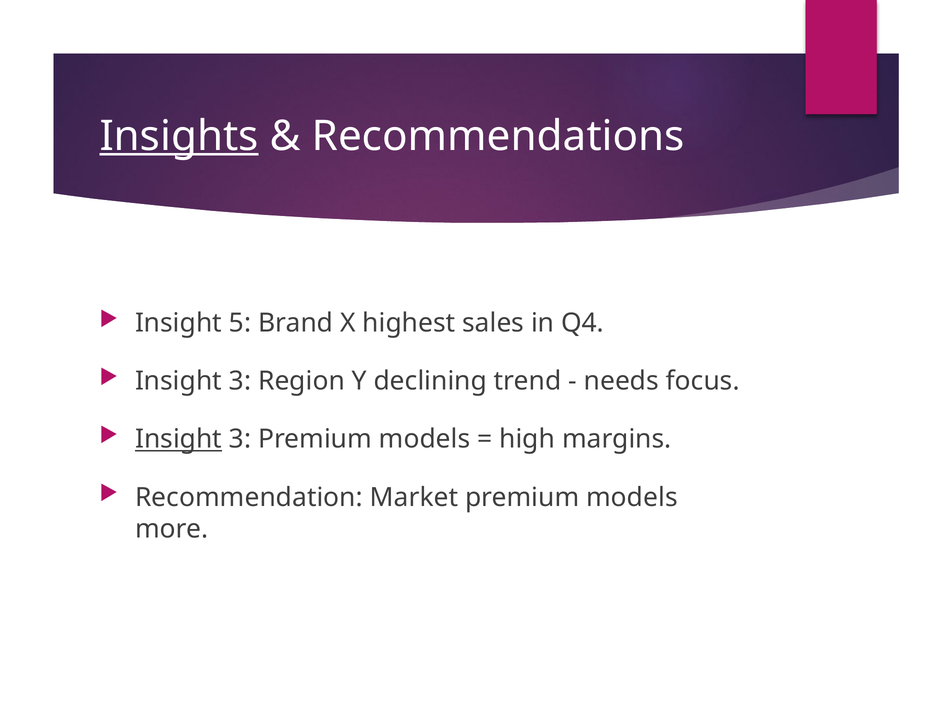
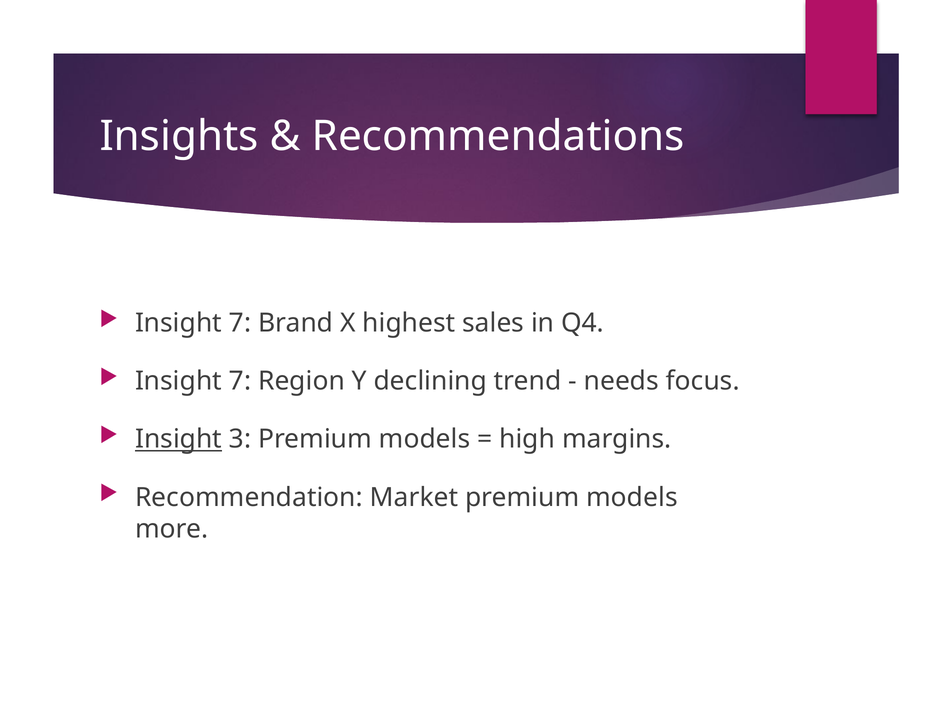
Insights underline: present -> none (179, 136)
5: 5 -> 7 (240, 323)
3: 3 -> 7 (240, 381)
